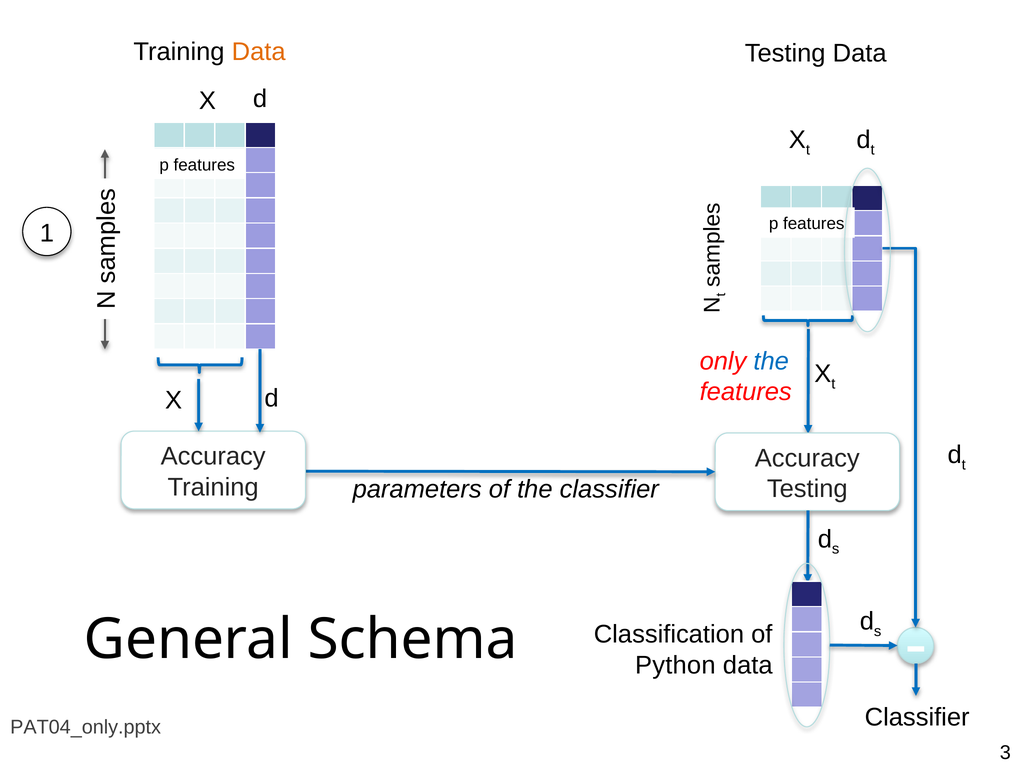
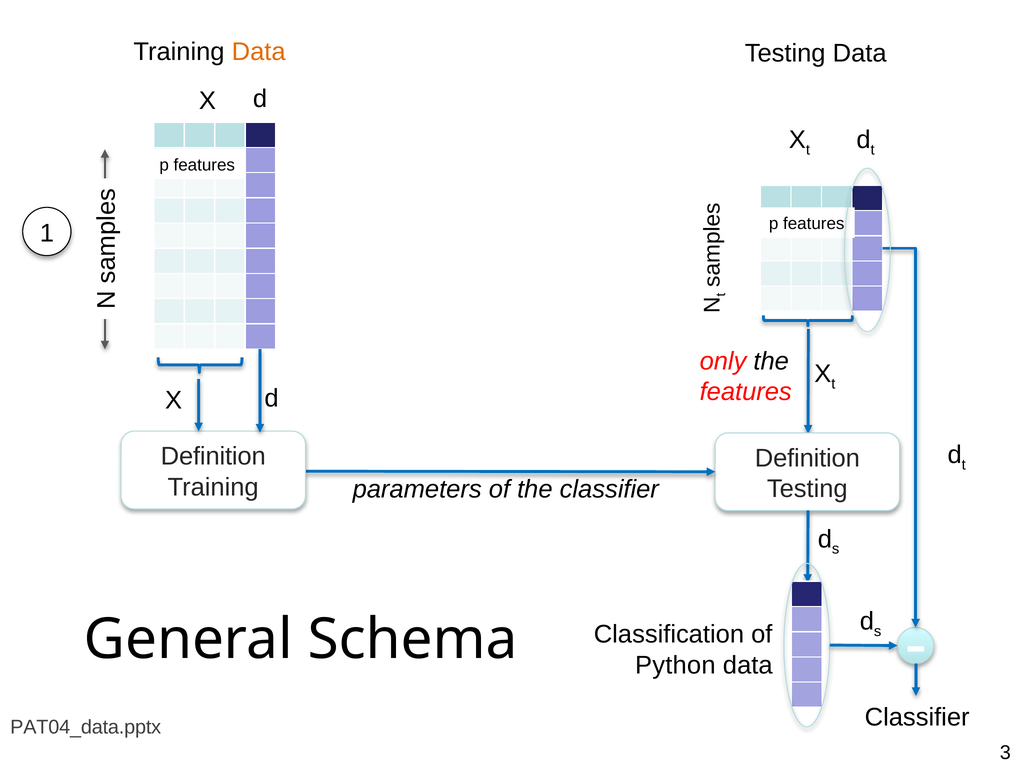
the colour: blue -> black (771, 362)
Accuracy: Accuracy -> Definition (213, 457)
Accuracy: Accuracy -> Definition (807, 459)
PAT04_only.pptx: PAT04_only.pptx -> PAT04_data.pptx (86, 728)
